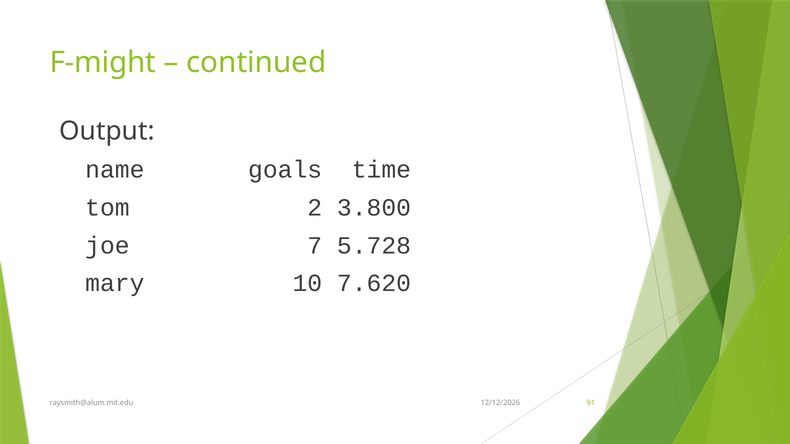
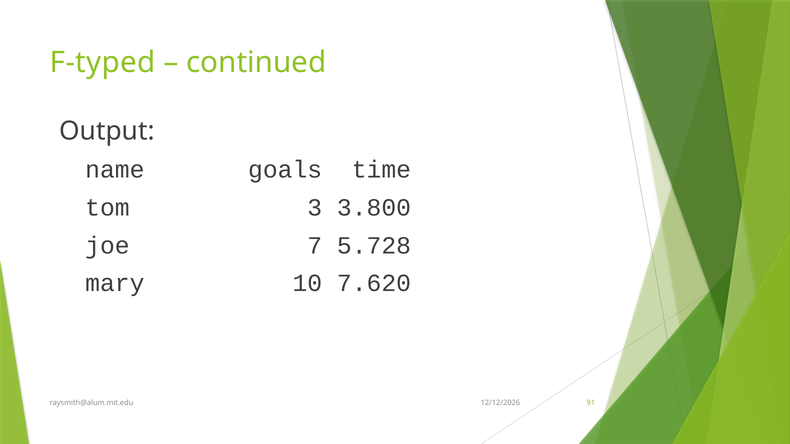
F-might: F-might -> F-typed (103, 62)
2: 2 -> 3 (315, 208)
